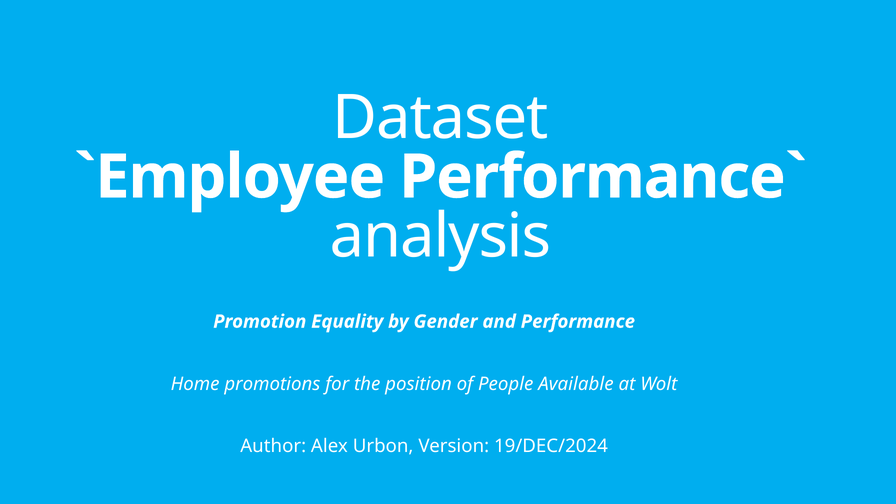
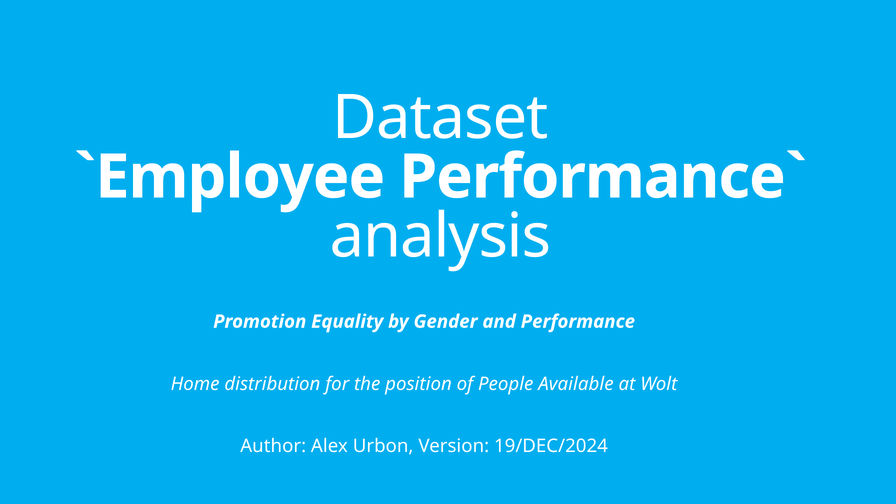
promotions: promotions -> distribution (272, 384)
